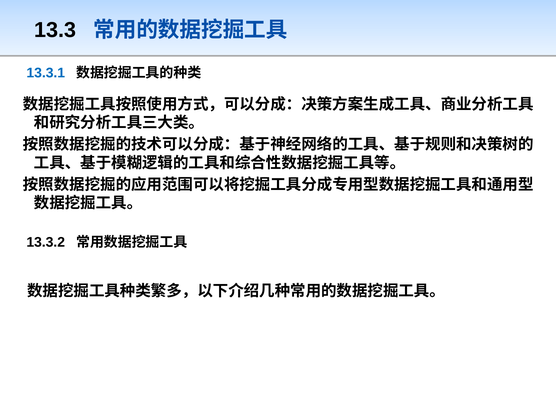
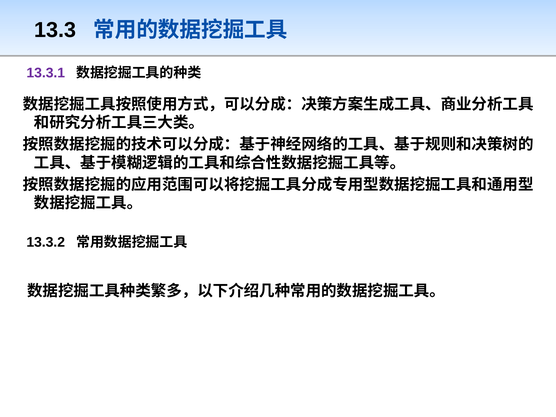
13.3.1 colour: blue -> purple (46, 73)
